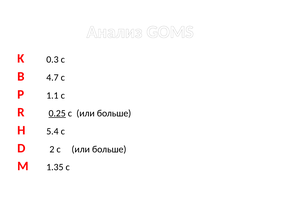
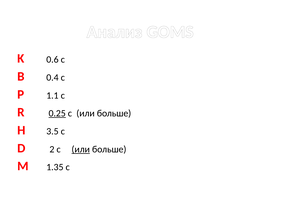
0.3: 0.3 -> 0.6 (52, 59)
4.7: 4.7 -> 0.4 (52, 77)
5.4: 5.4 -> 3.5 (52, 131)
или underline: none -> present (81, 149)
